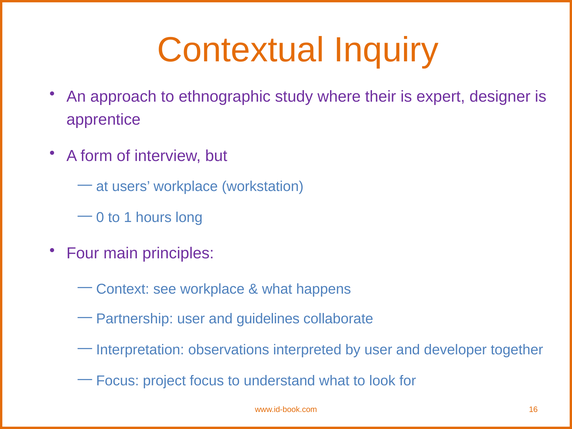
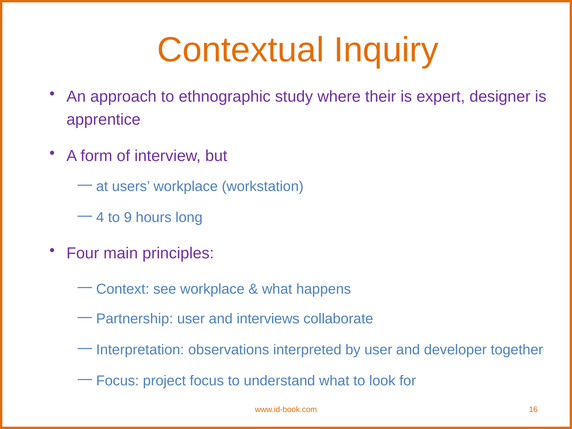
0: 0 -> 4 (100, 218)
1: 1 -> 9 (128, 218)
guidelines: guidelines -> interviews (268, 319)
